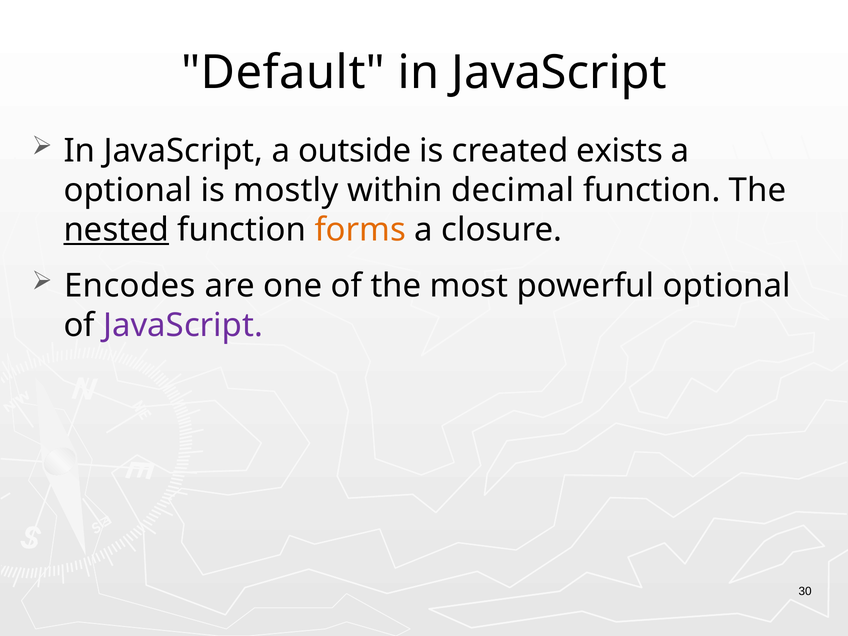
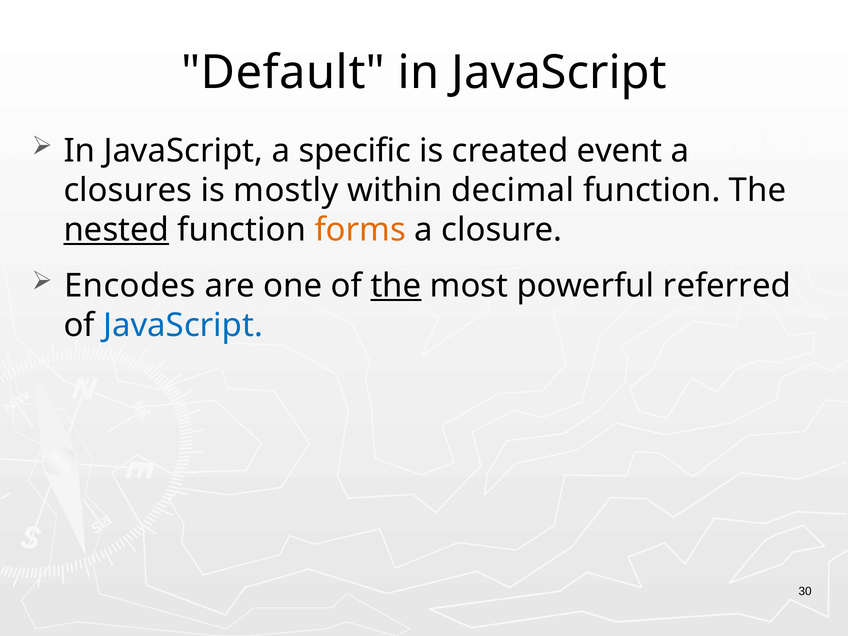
outside: outside -> specific (355, 151)
exists: exists -> event (620, 151)
optional: optional -> closures (128, 190)
the underline: none -> present (396, 286)
powerful optional: optional -> referred (727, 286)
JavaScript colour: purple -> blue (183, 326)
